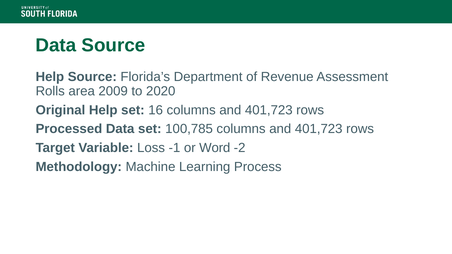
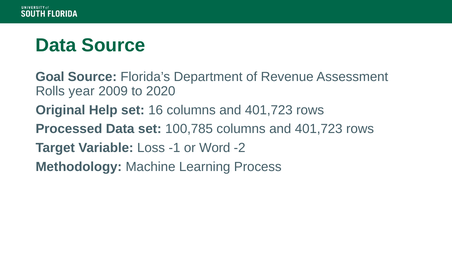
Help: Help -> Goal (50, 77)
area: area -> year (82, 91)
